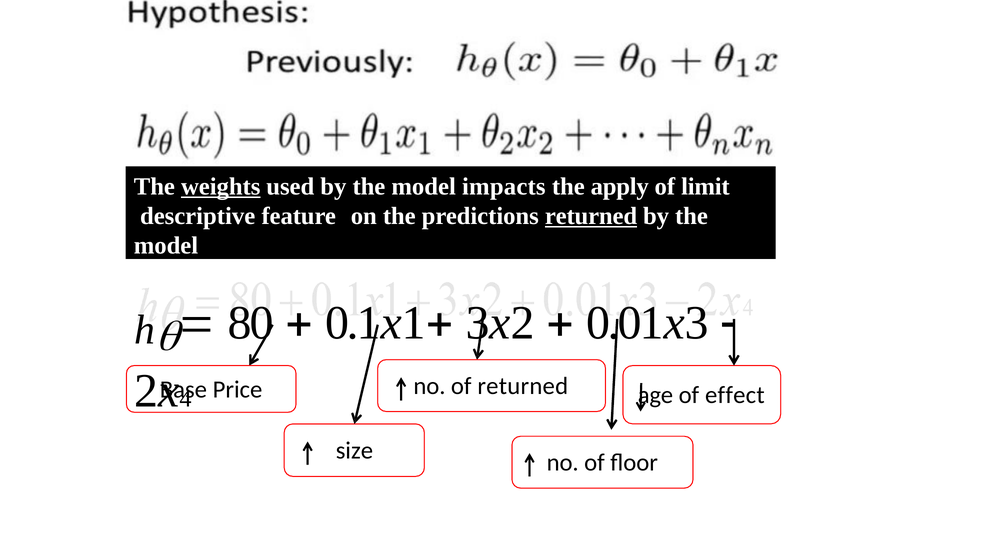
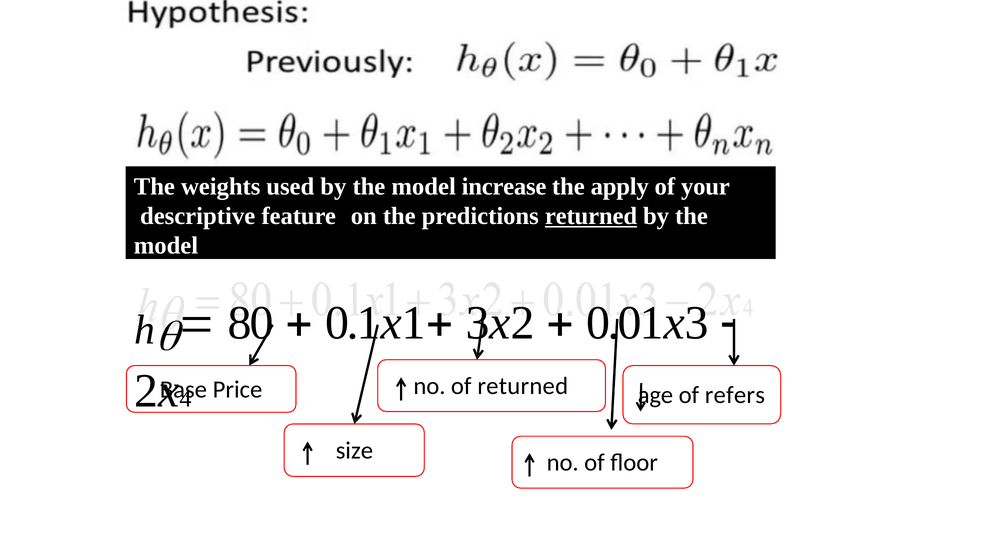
weights underline: present -> none (221, 187)
impacts: impacts -> increase (504, 187)
limit: limit -> your (705, 187)
effect: effect -> refers (735, 395)
